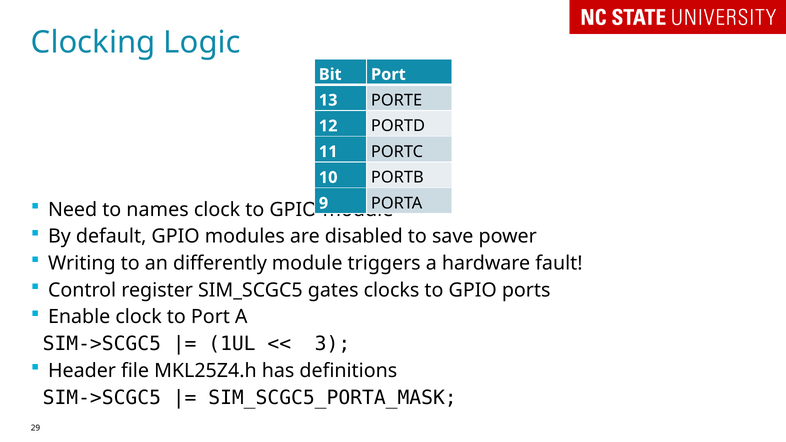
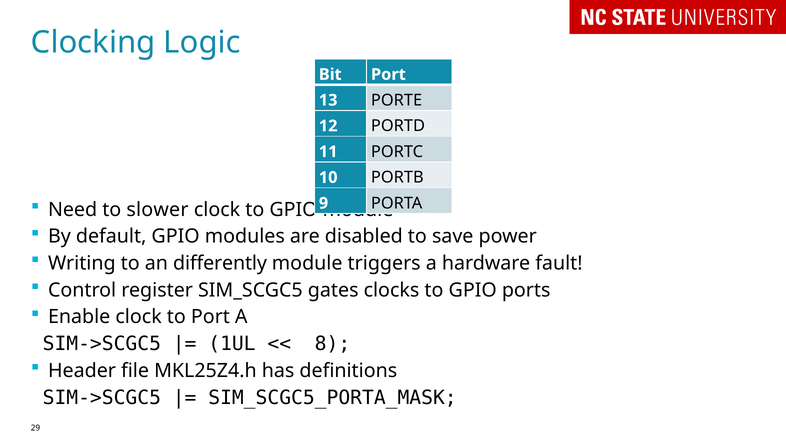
names: names -> slower (157, 210)
3: 3 -> 8 (332, 344)
